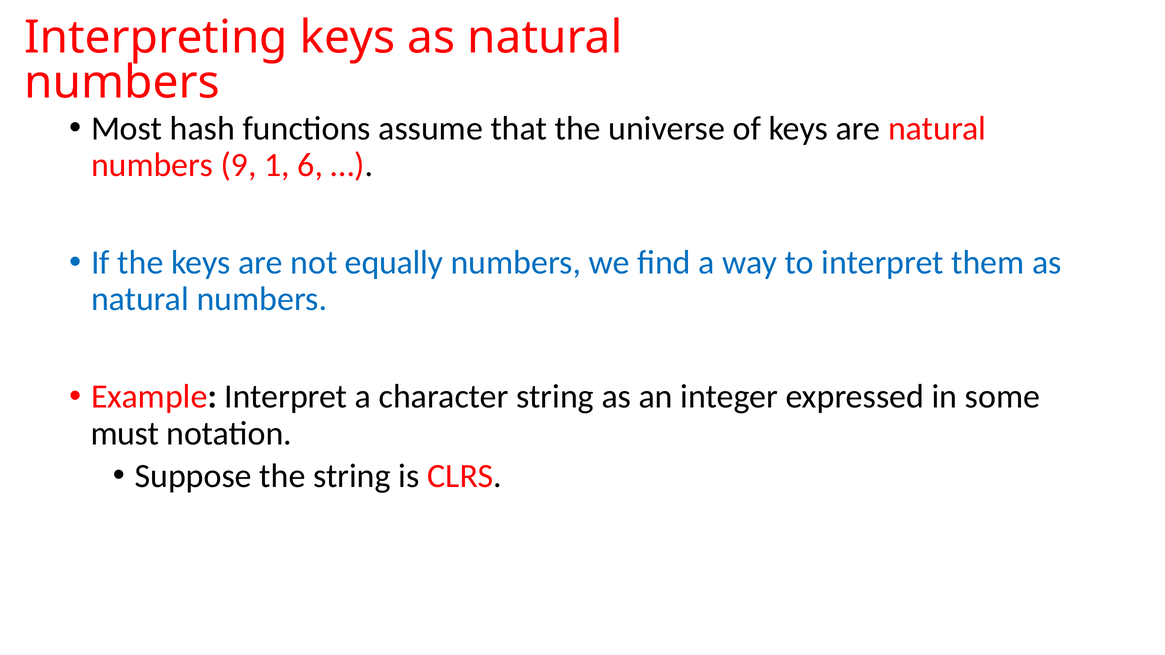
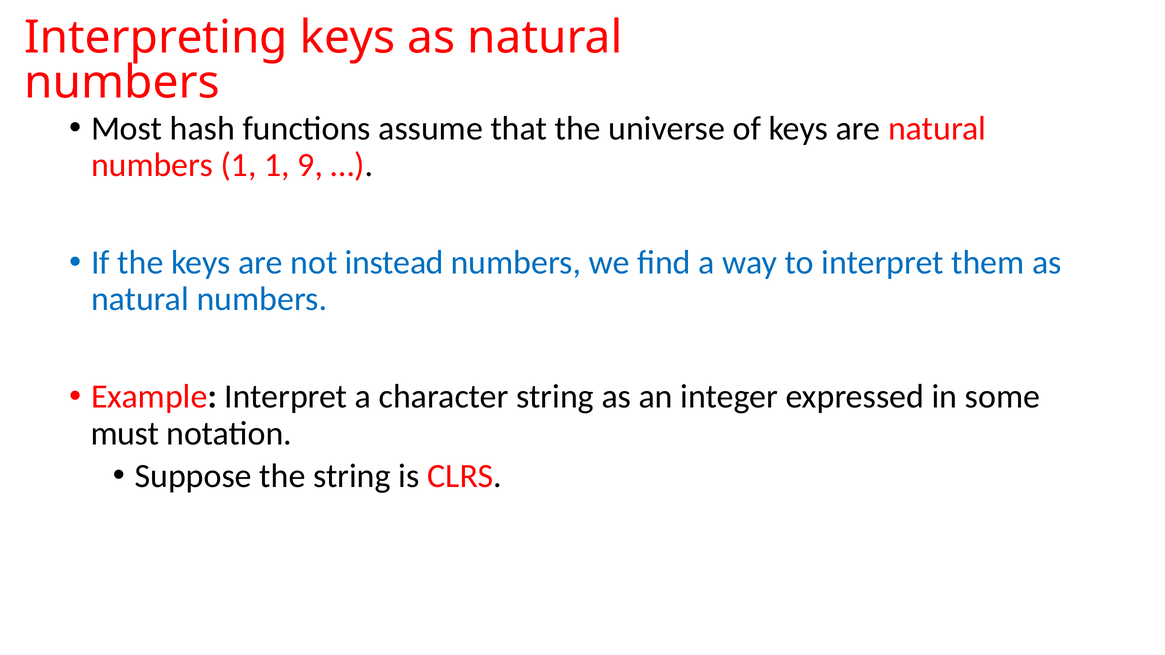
numbers 9: 9 -> 1 (239, 165)
6: 6 -> 9 (310, 165)
equally: equally -> instead (394, 263)
